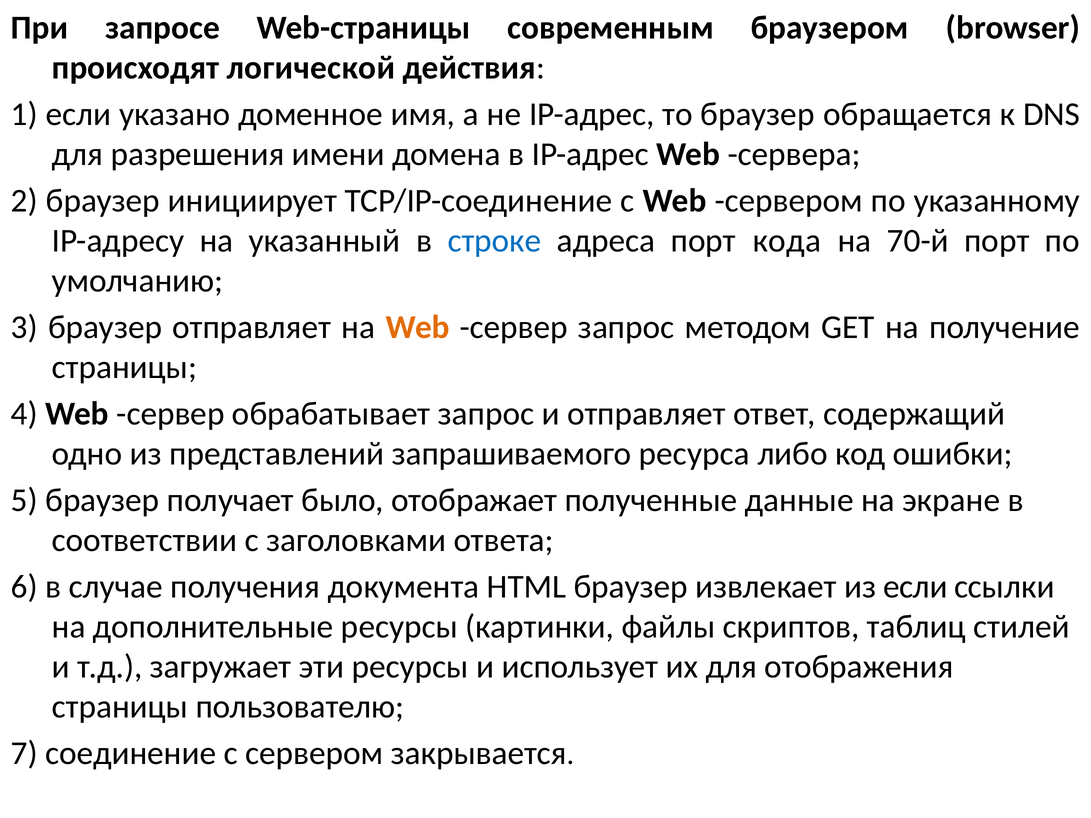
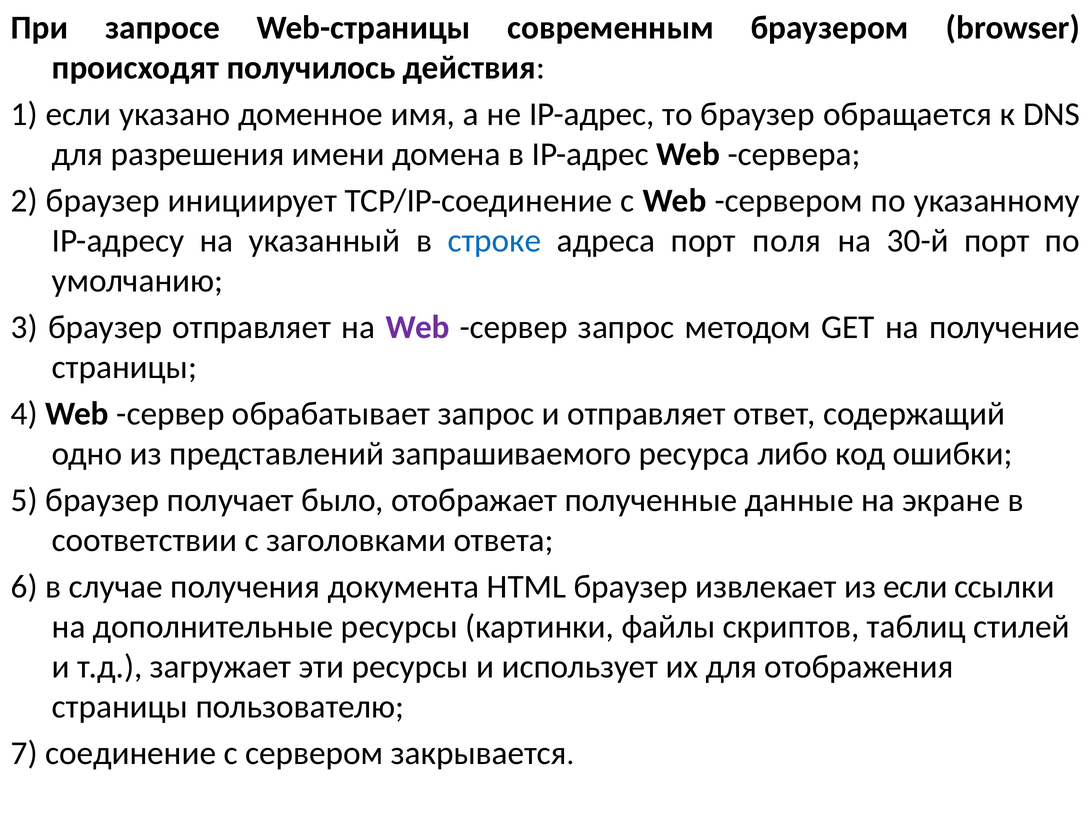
логической: логической -> получилось (311, 68)
кода: кода -> поля (787, 241)
70-й: 70-й -> 30-й (918, 241)
Web colour: orange -> purple (418, 327)
